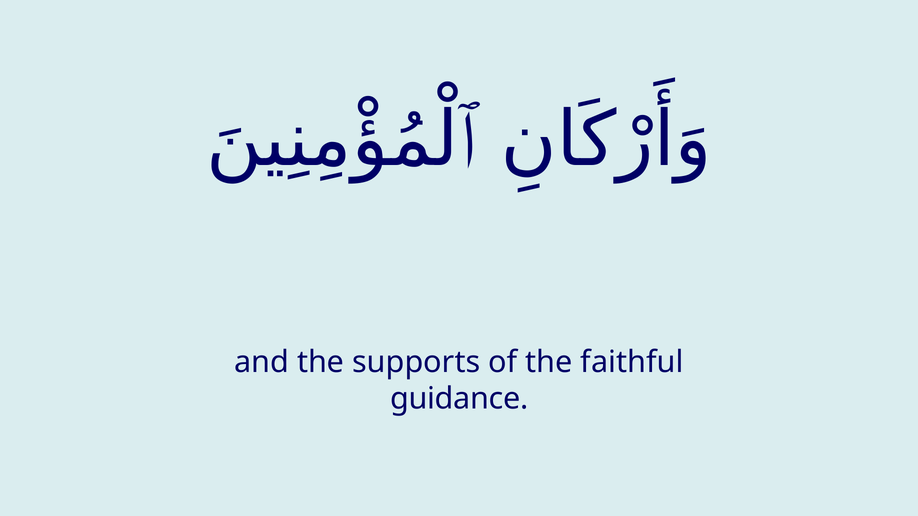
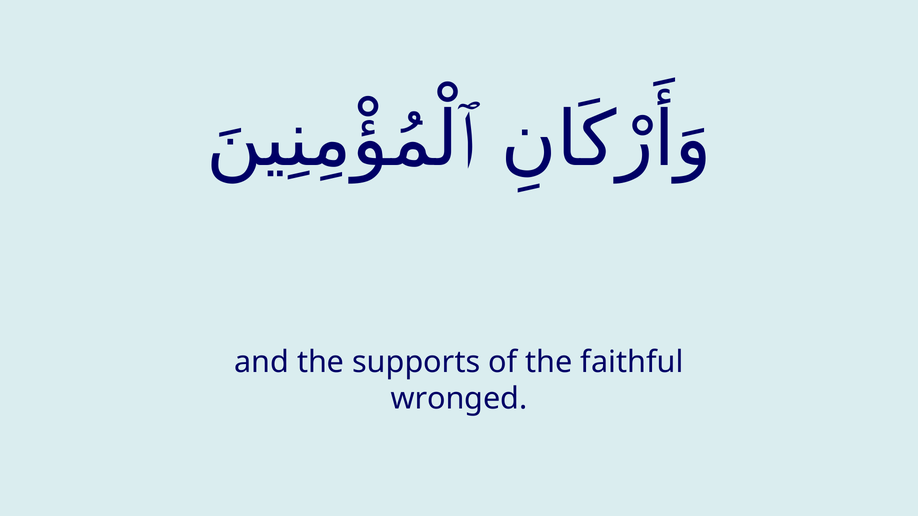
guidance: guidance -> wronged (459, 399)
